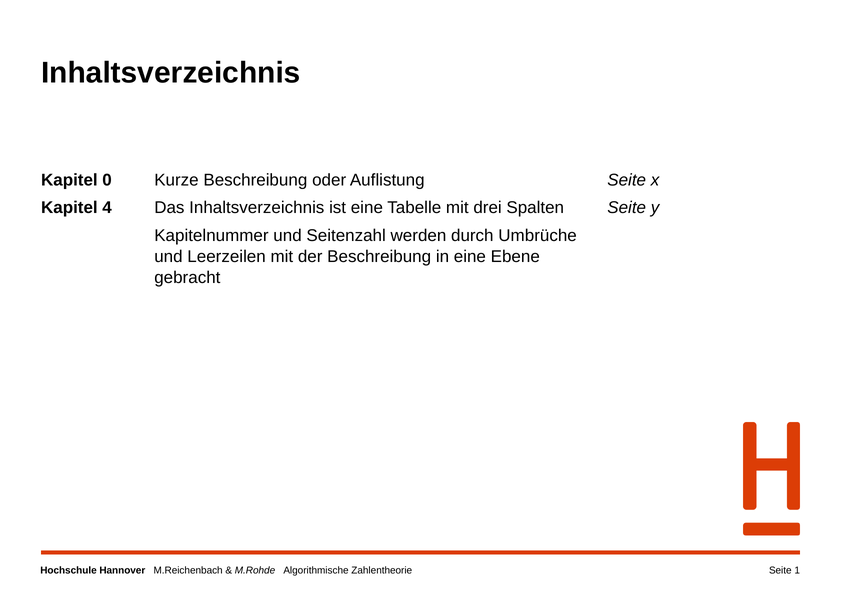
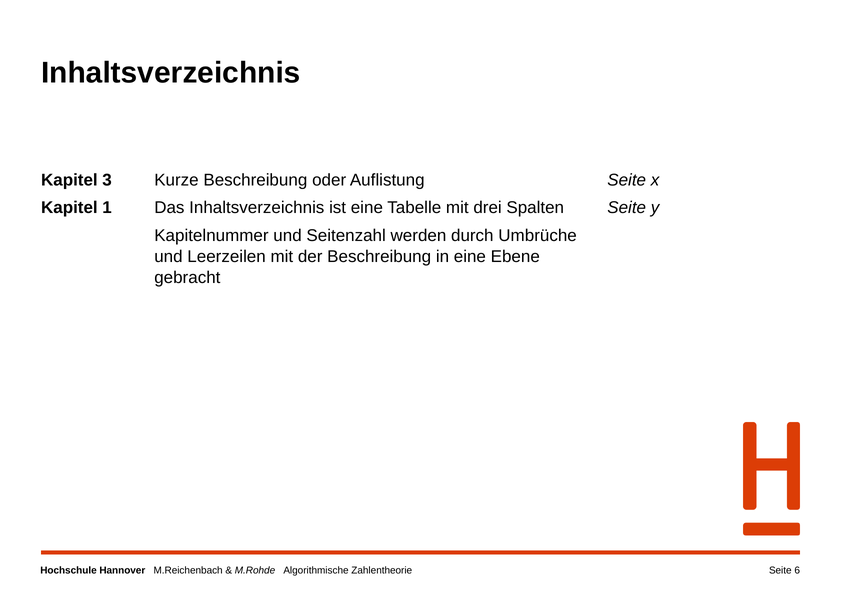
0: 0 -> 3 (107, 180)
4: 4 -> 1 (107, 208)
1: 1 -> 6 (797, 570)
